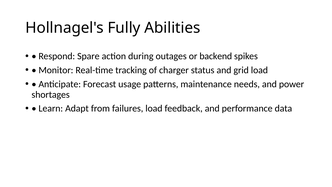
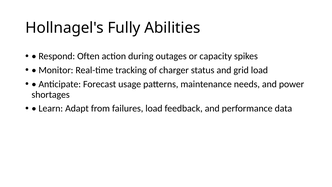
Spare: Spare -> Often (88, 56)
backend: backend -> capacity (216, 56)
